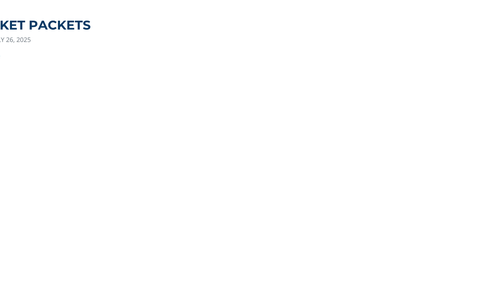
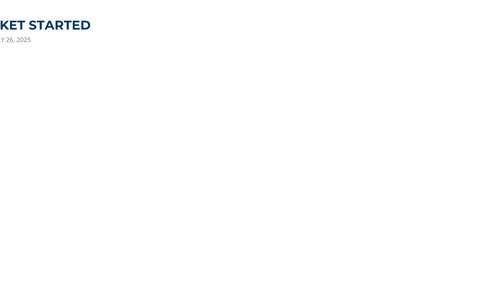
PACKETS: PACKETS -> STARTED (60, 25)
